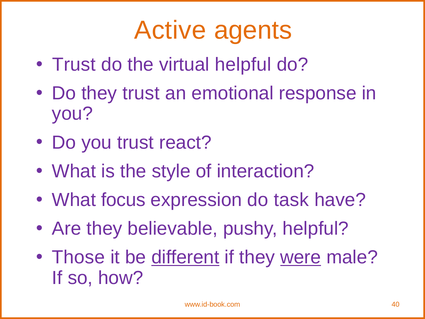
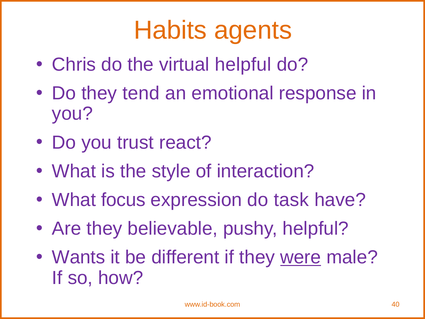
Active: Active -> Habits (170, 30)
Trust: Trust -> Chris (74, 64)
they trust: trust -> tend (141, 93)
Those: Those -> Wants (79, 257)
different underline: present -> none (185, 257)
